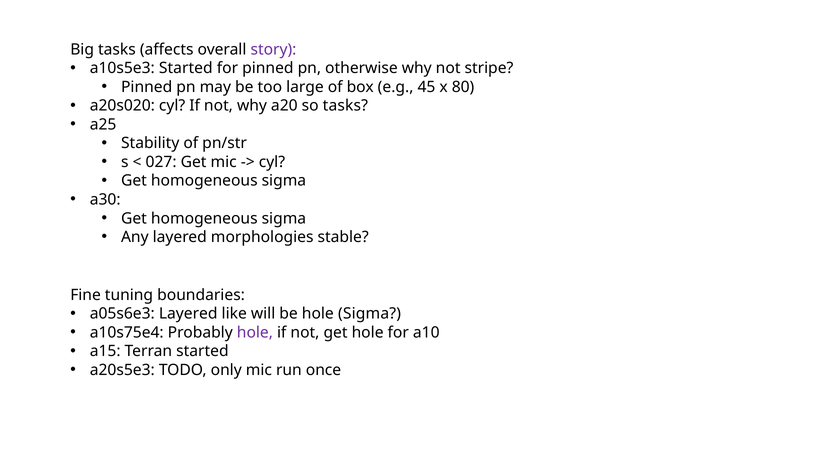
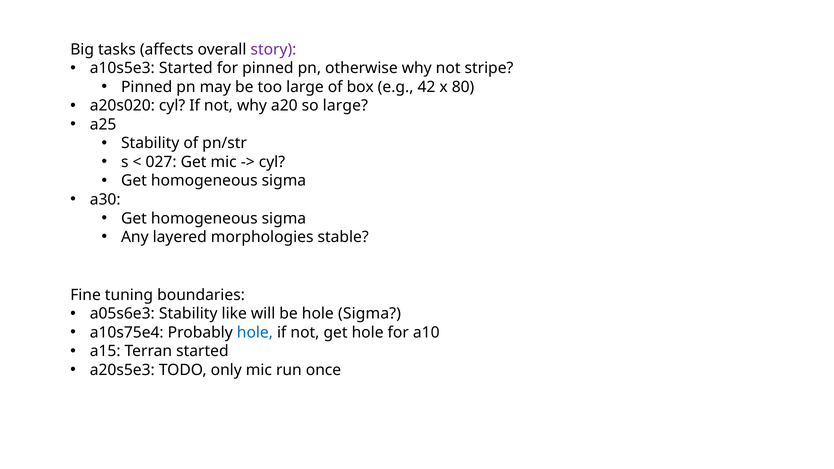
45: 45 -> 42 (426, 87)
so tasks: tasks -> large (345, 106)
a05s6e3 Layered: Layered -> Stability (188, 314)
hole colour: purple -> blue (255, 333)
